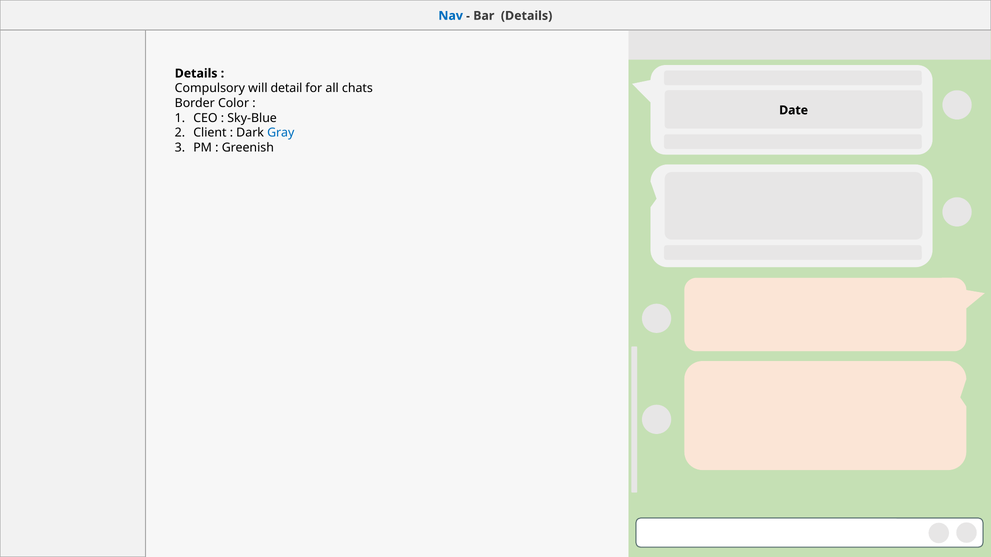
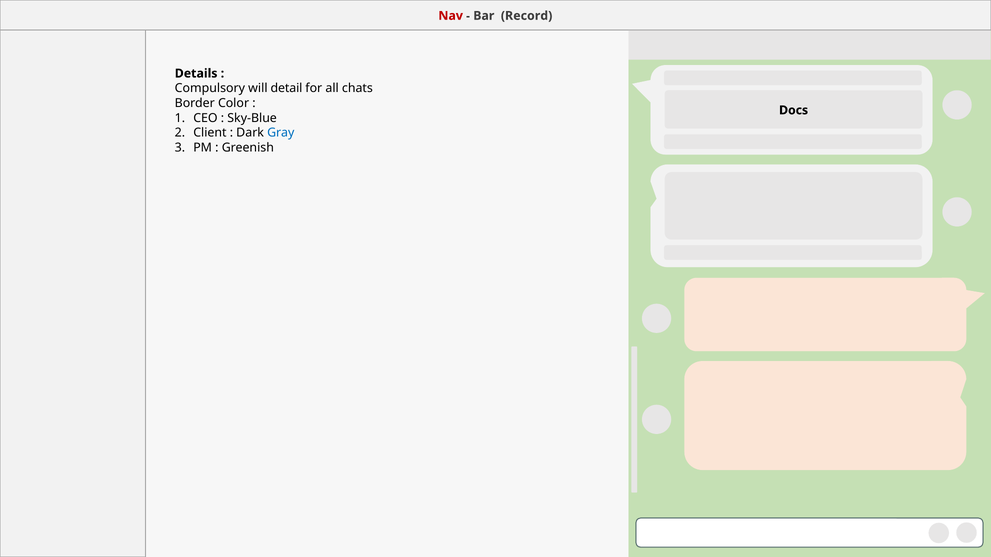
Nav colour: blue -> red (451, 16)
Bar Details: Details -> Record (527, 16)
Date: Date -> Docs (794, 110)
